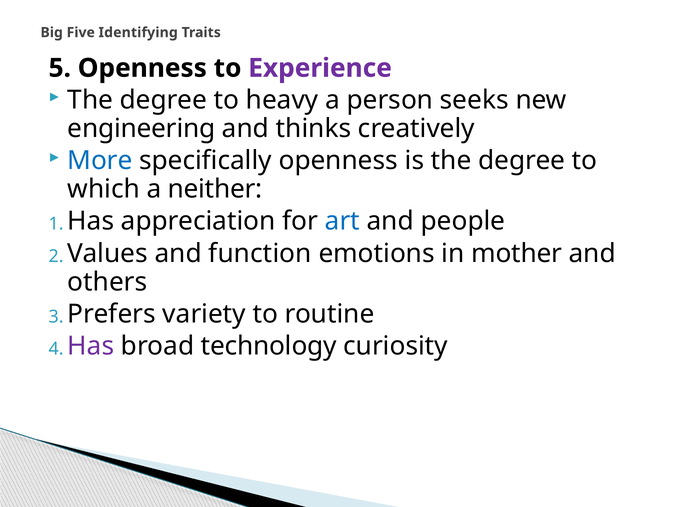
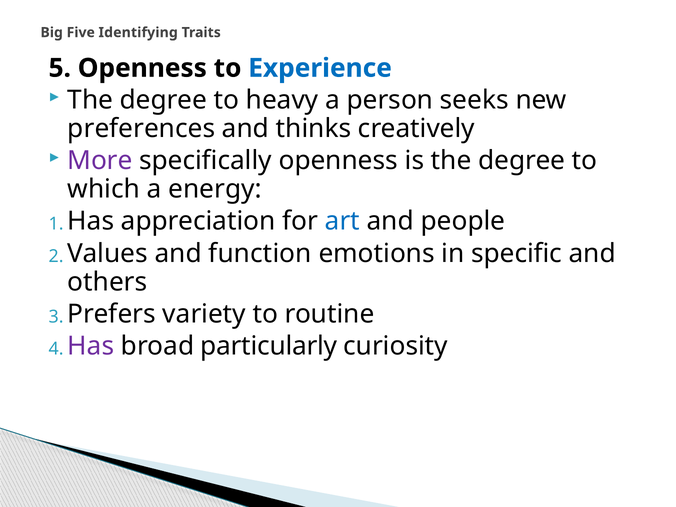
Experience colour: purple -> blue (320, 68)
engineering: engineering -> preferences (141, 129)
More colour: blue -> purple (100, 161)
neither: neither -> energy (215, 189)
mother: mother -> specific (517, 253)
technology: technology -> particularly (269, 346)
